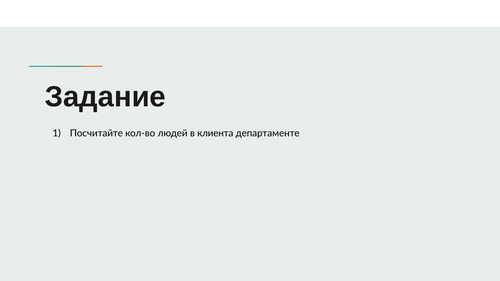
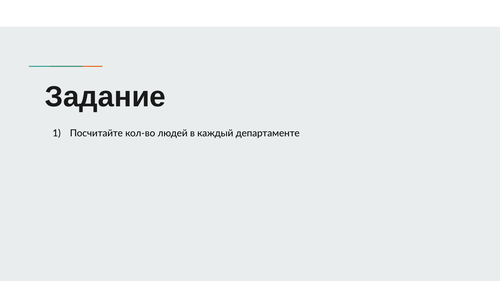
клиента: клиента -> каждый (215, 133)
